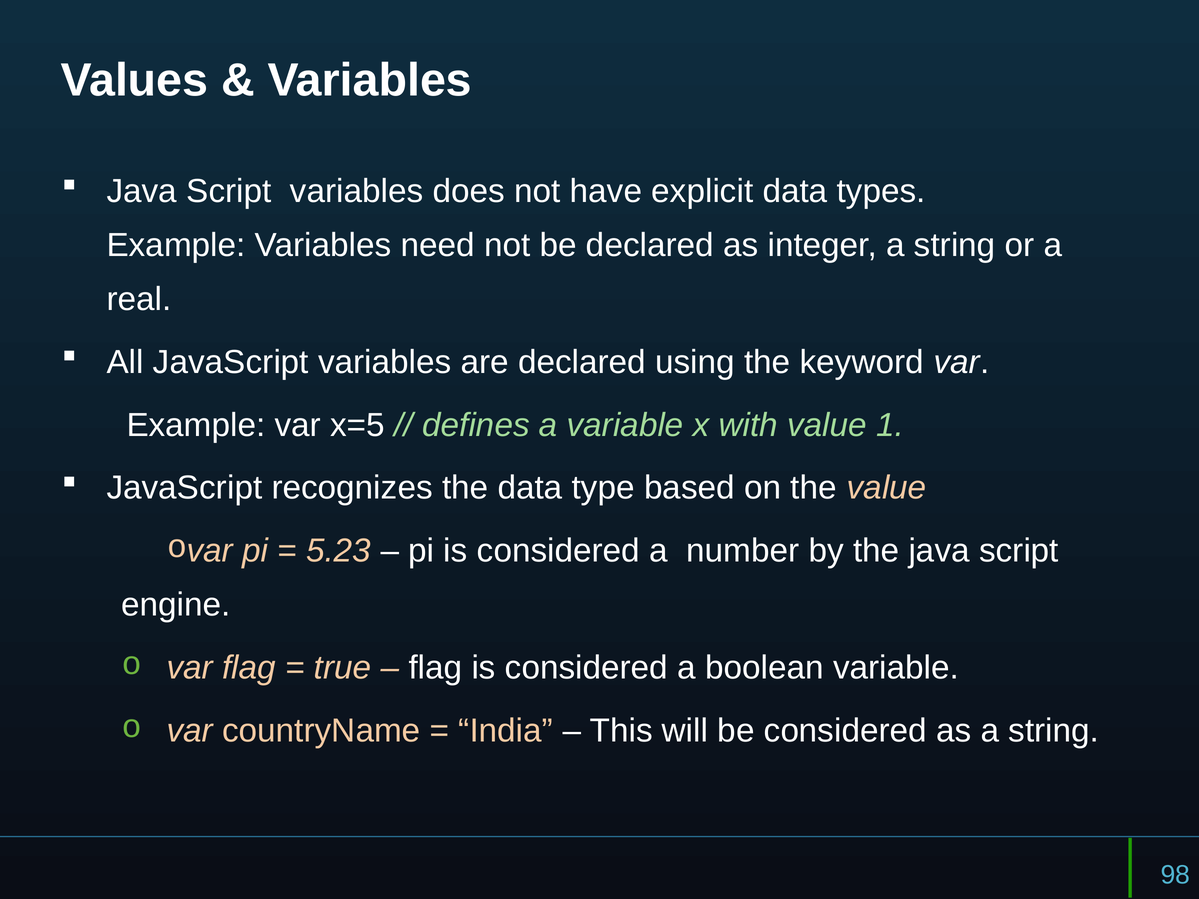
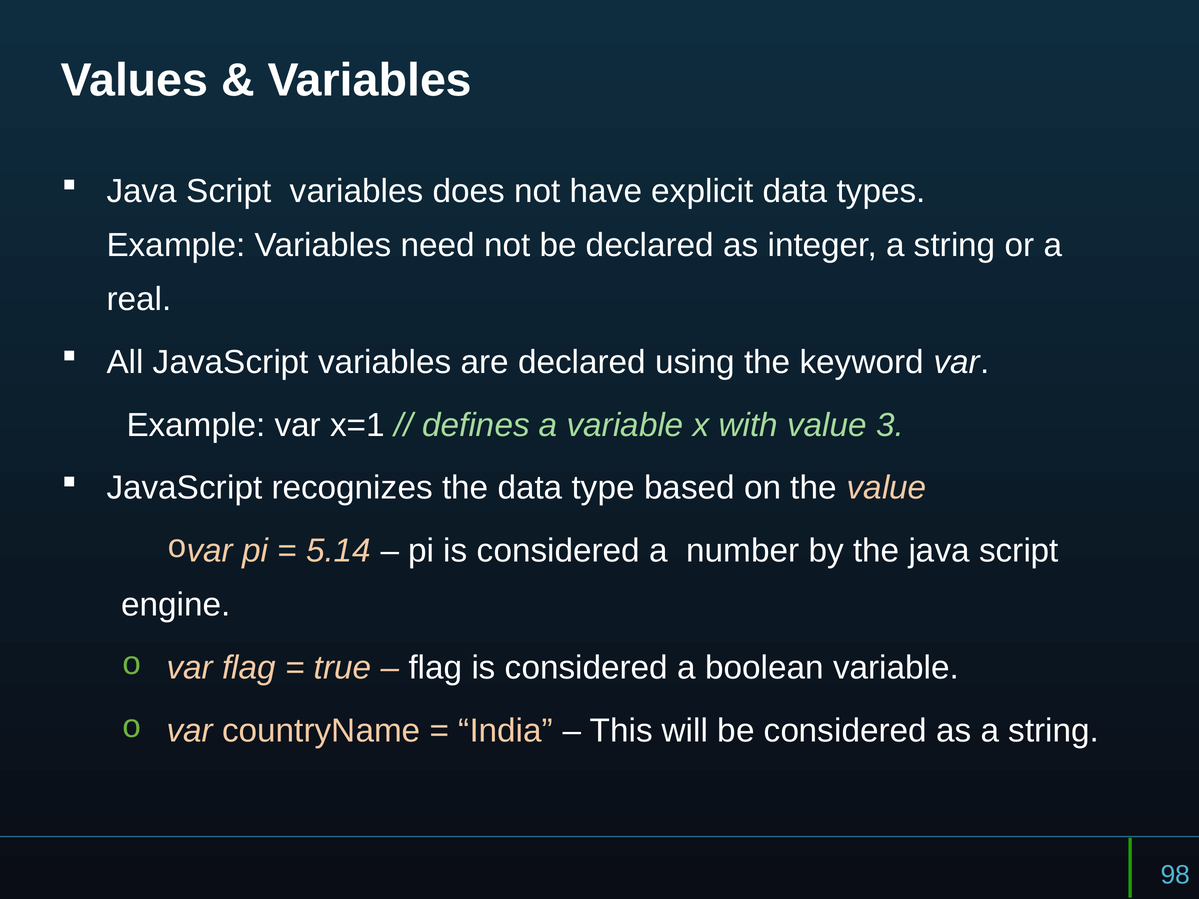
x=5: x=5 -> x=1 (358, 425)
1: 1 -> 3 (890, 425)
5.23: 5.23 -> 5.14 (339, 551)
